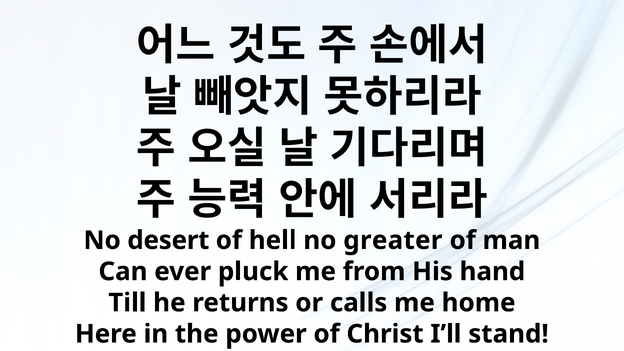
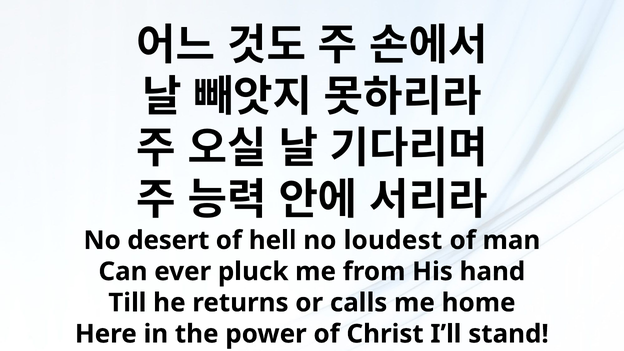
greater: greater -> loudest (393, 240)
